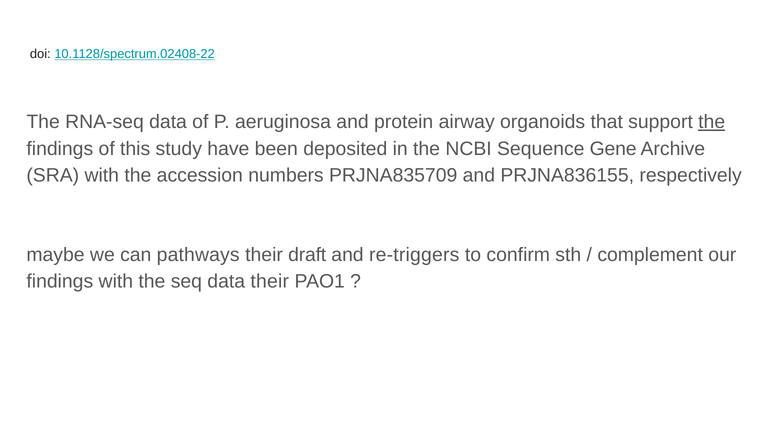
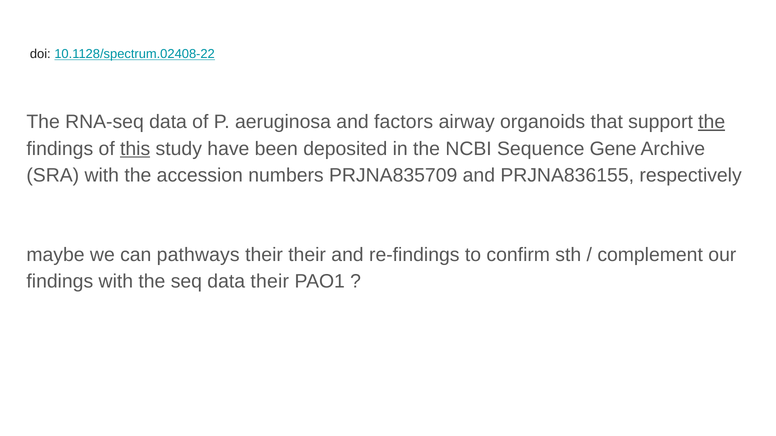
protein: protein -> factors (404, 122)
this underline: none -> present (135, 149)
their draft: draft -> their (307, 255)
re-triggers: re-triggers -> re-findings (414, 255)
